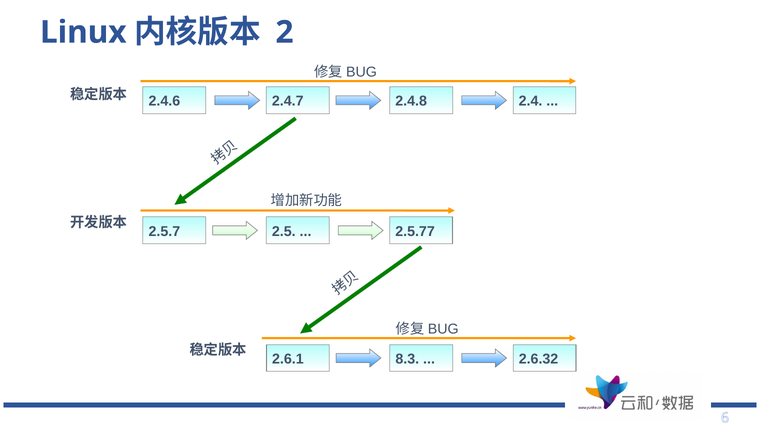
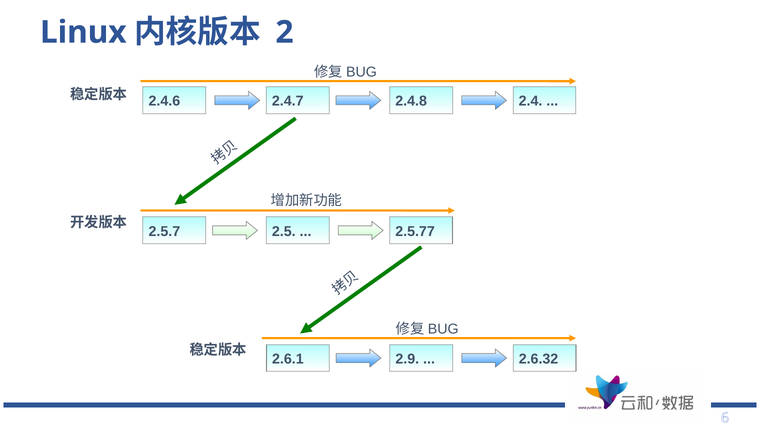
8.3: 8.3 -> 2.9 (407, 359)
